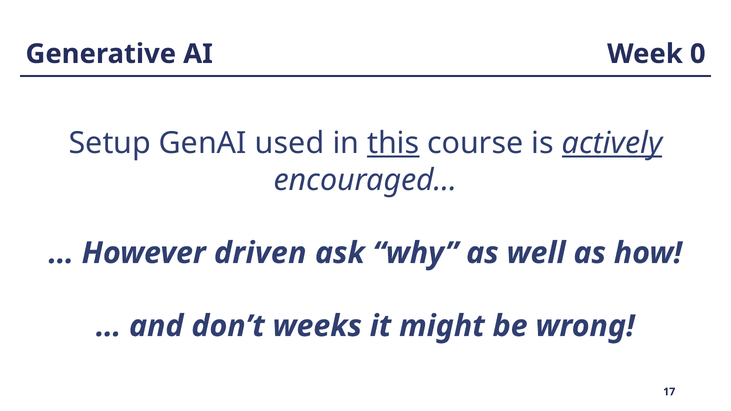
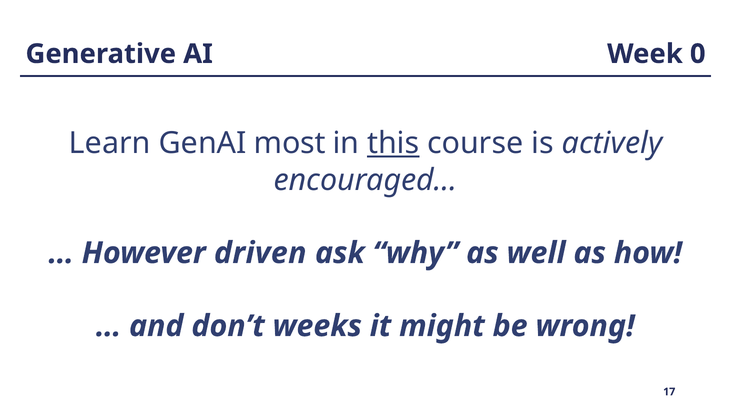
Setup: Setup -> Learn (110, 144)
used: used -> most (290, 144)
actively underline: present -> none (612, 144)
